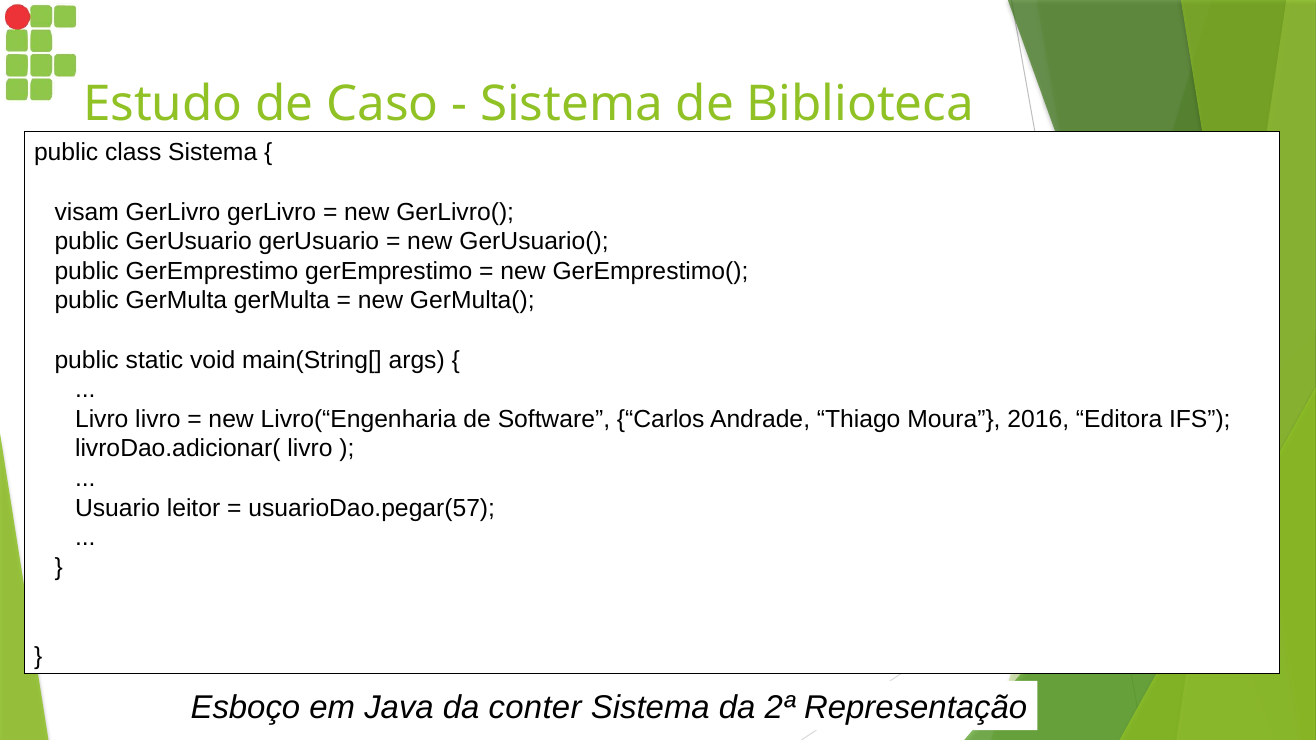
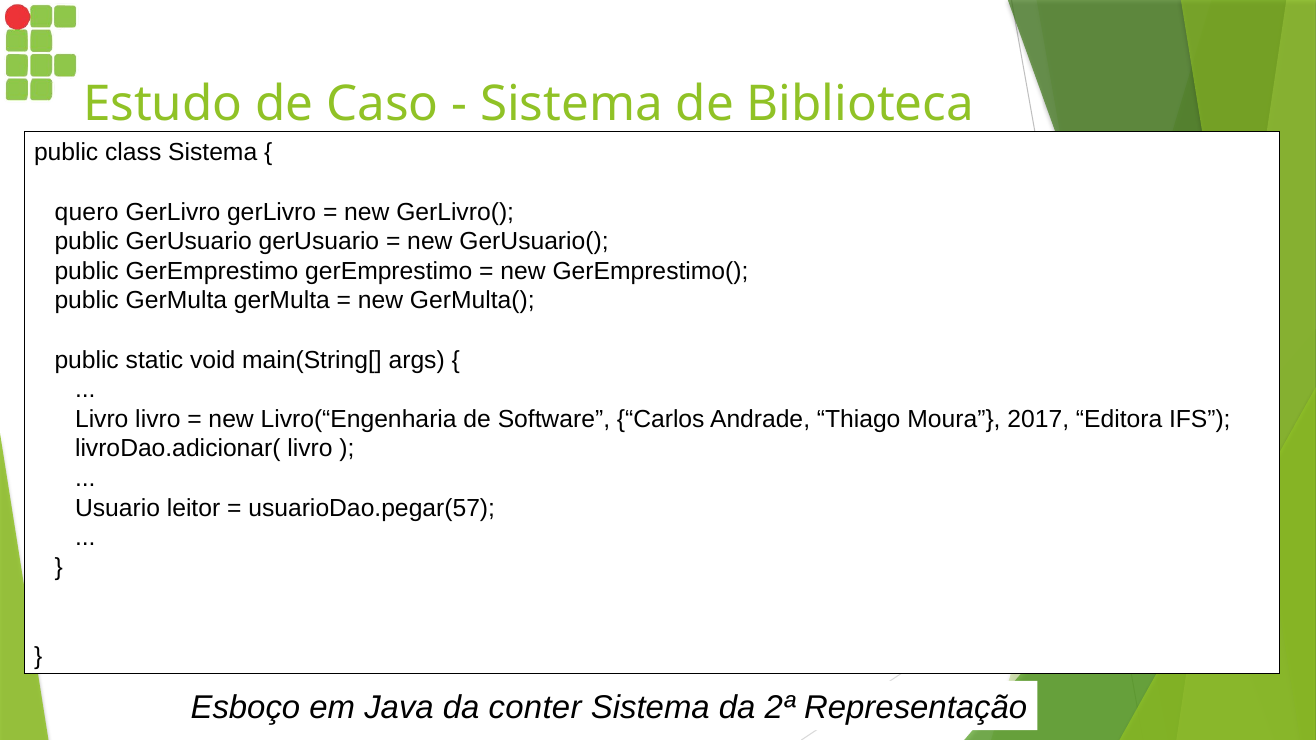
visam: visam -> quero (87, 212)
2016: 2016 -> 2017 (1038, 419)
